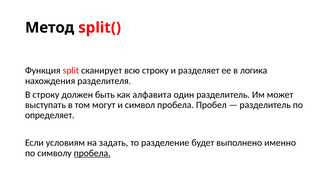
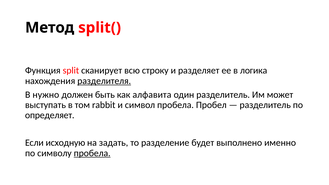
разделителя underline: none -> present (104, 81)
В строку: строку -> нужно (46, 95)
могут: могут -> rabbit (104, 105)
условиям: условиям -> исходную (65, 143)
